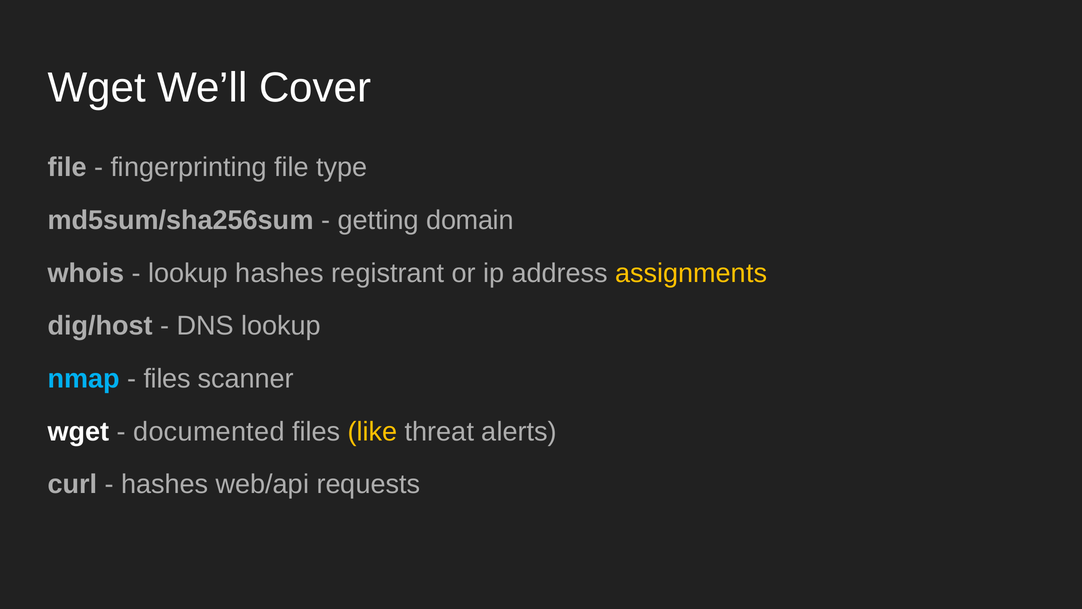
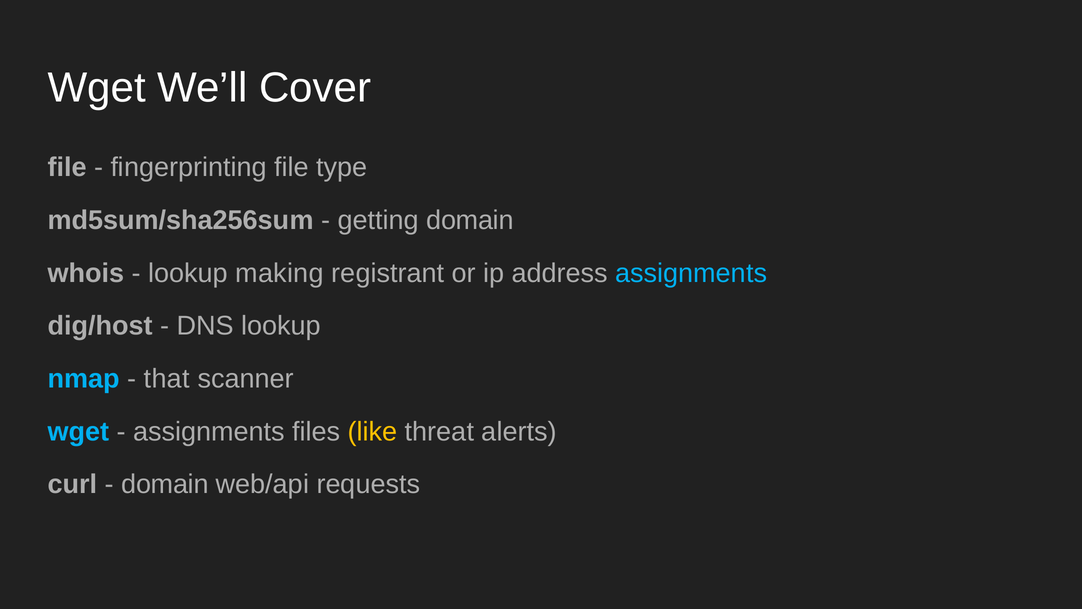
lookup hashes: hashes -> making (280, 273)
assignments colour: yellow -> light blue (691, 273)
files: files -> that (167, 379)
wget colour: white -> light blue (78, 431)
documented: documented -> assignments (209, 431)
hashes: hashes -> domain (165, 484)
